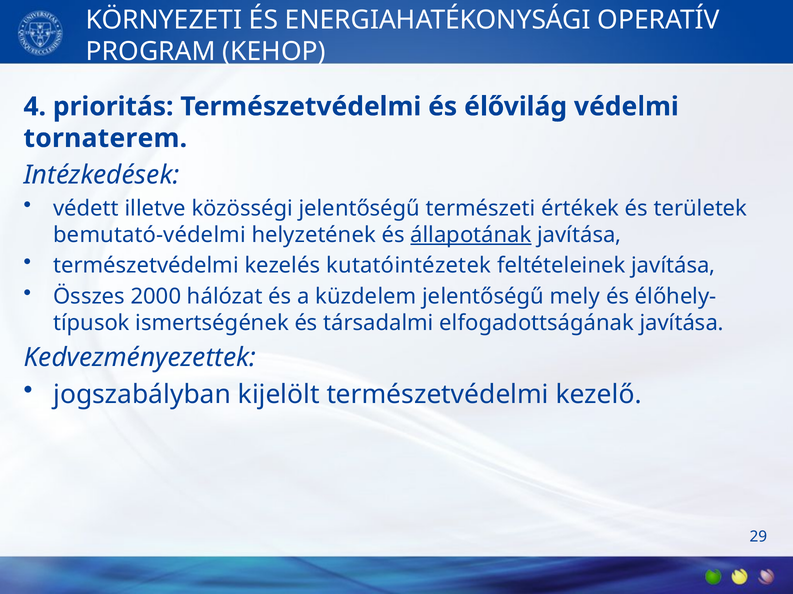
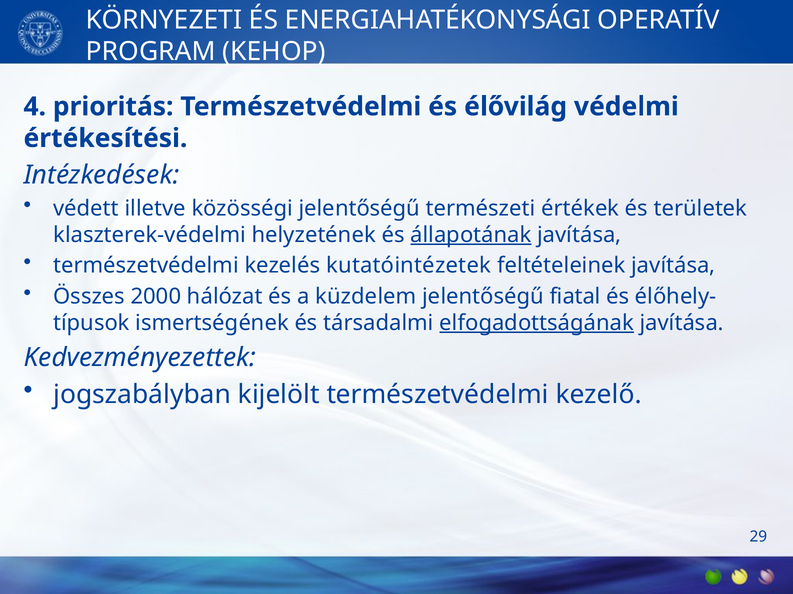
tornaterem: tornaterem -> értékesítési (105, 138)
bemutató-védelmi: bemutató-védelmi -> klaszterek-védelmi (150, 235)
mely: mely -> fiatal (575, 297)
elfogadottságának underline: none -> present (537, 323)
